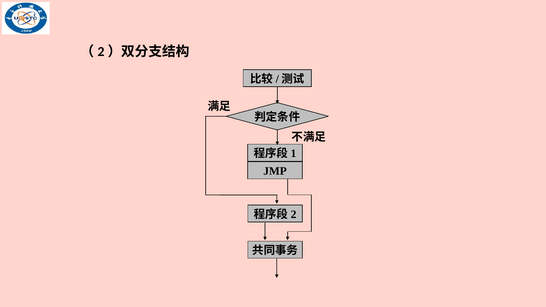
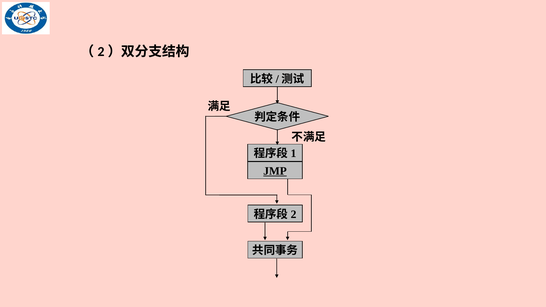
JMP underline: none -> present (275, 171)
